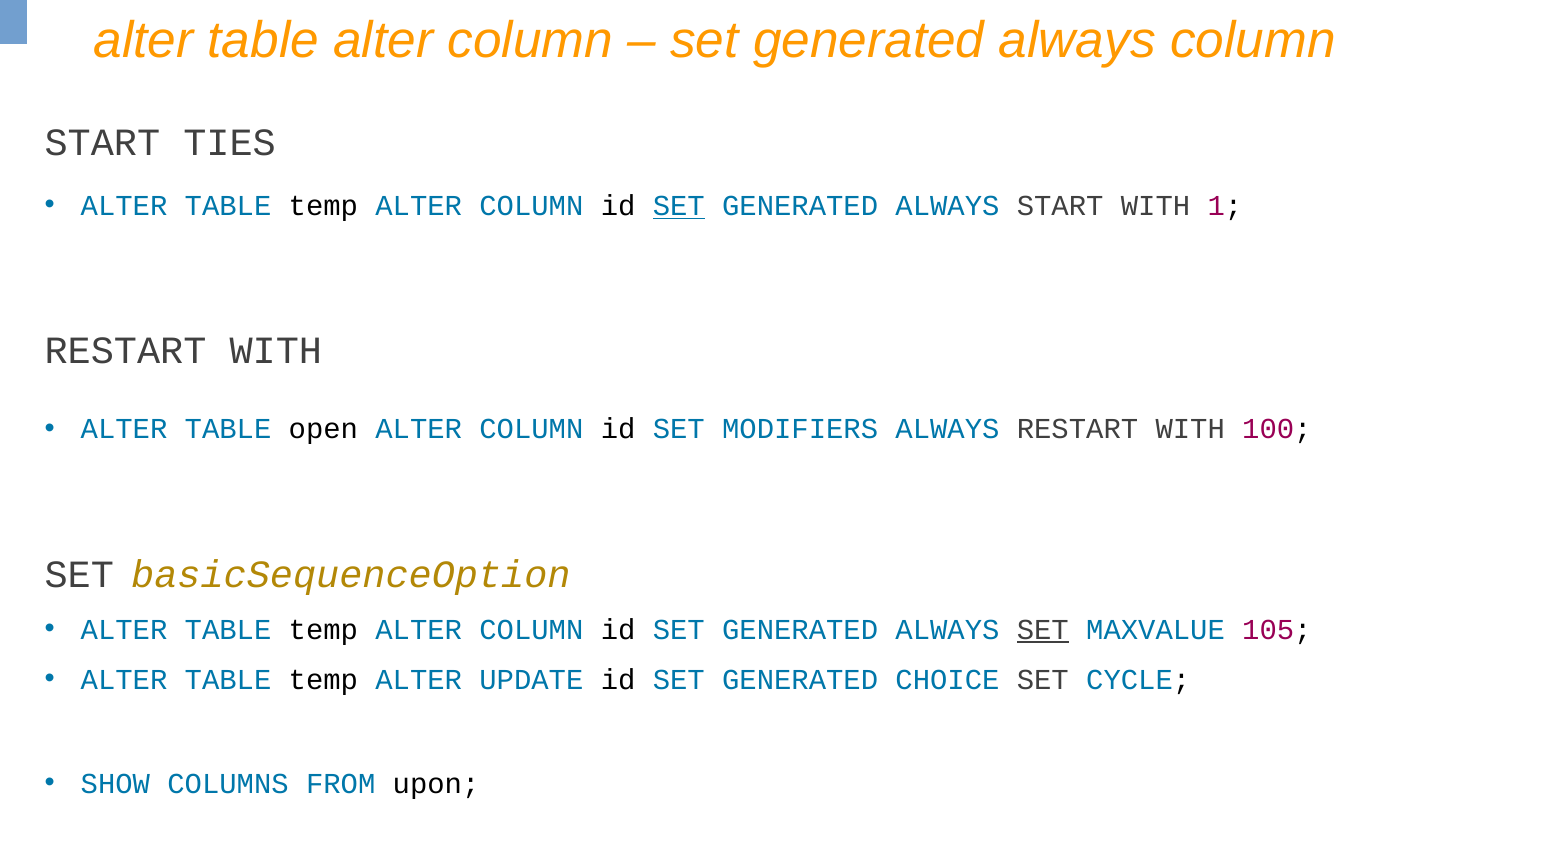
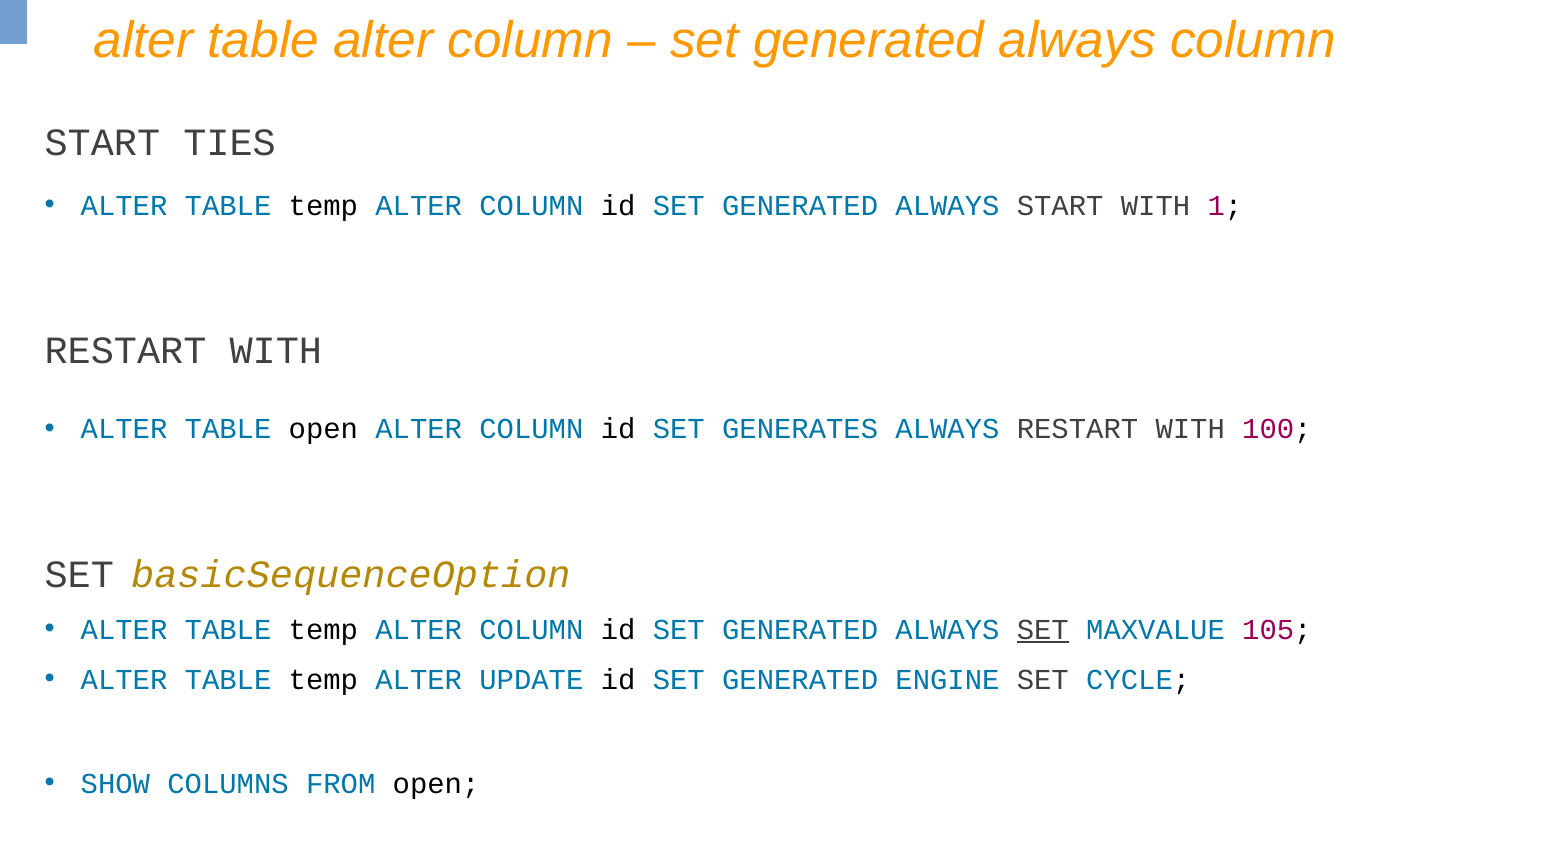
SET underline: present -> none (679, 206)
MODIFIERS: MODIFIERS -> GENERATES (800, 429)
CHOICE: CHOICE -> ENGINE (947, 680)
FROM upon: upon -> open (436, 784)
